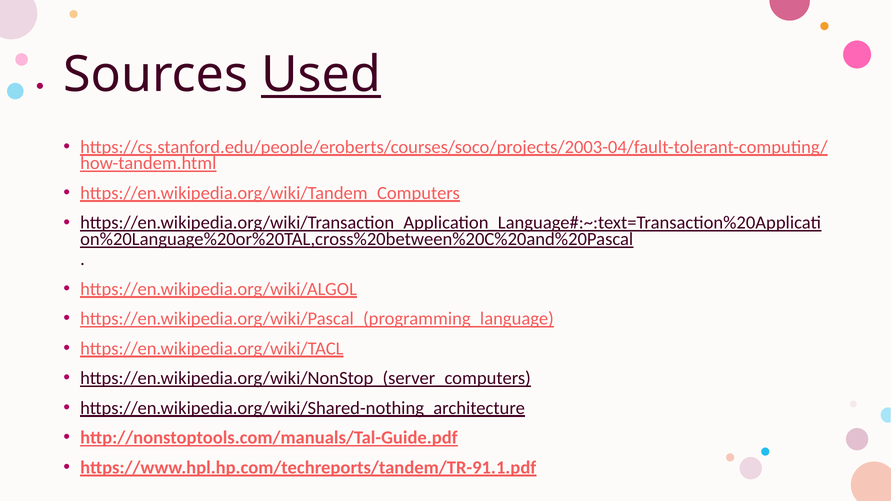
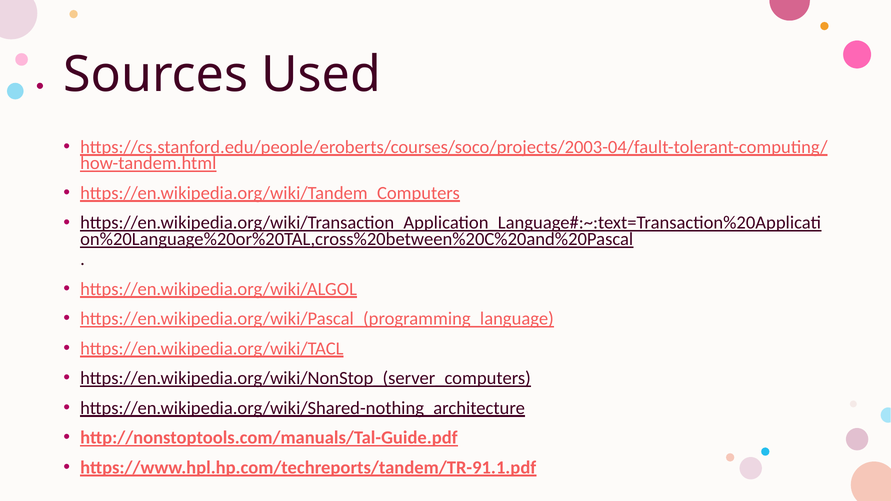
Used underline: present -> none (321, 75)
